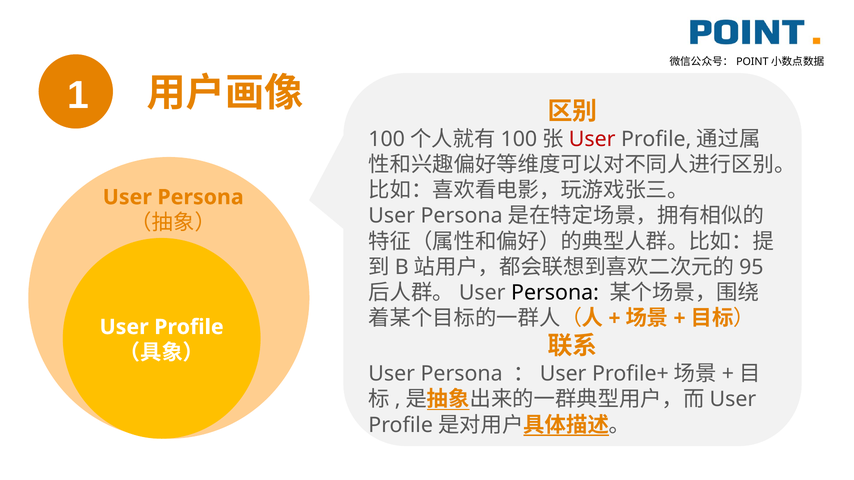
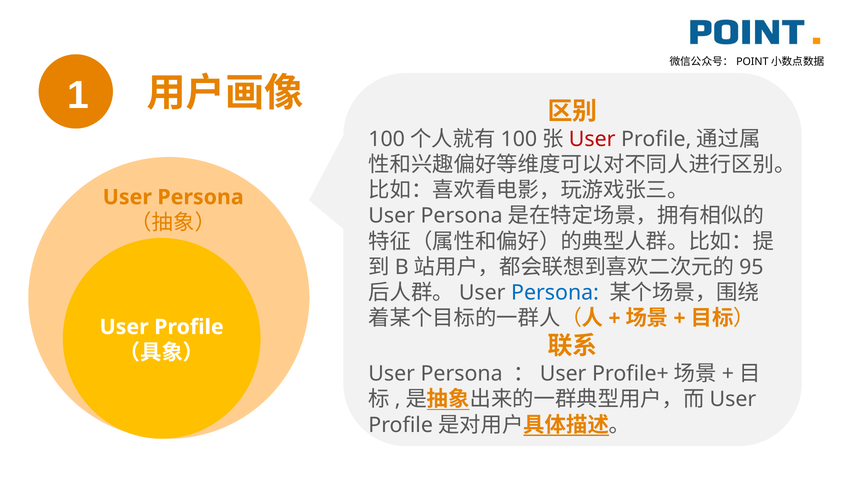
Persona colour: black -> blue (555, 293)
